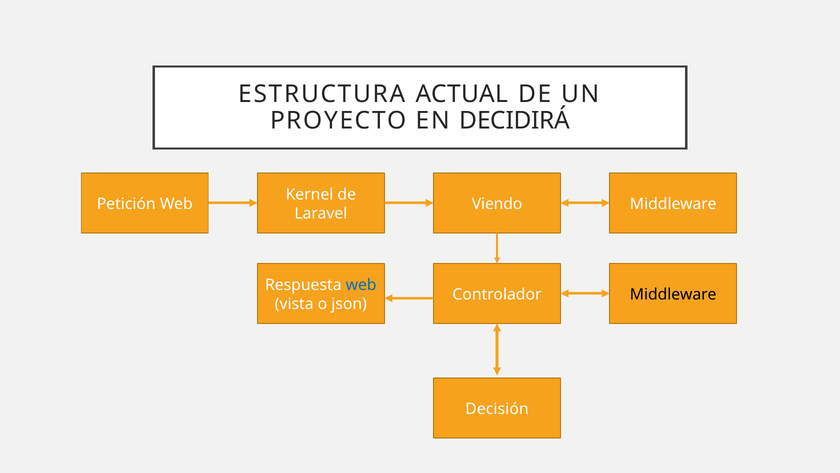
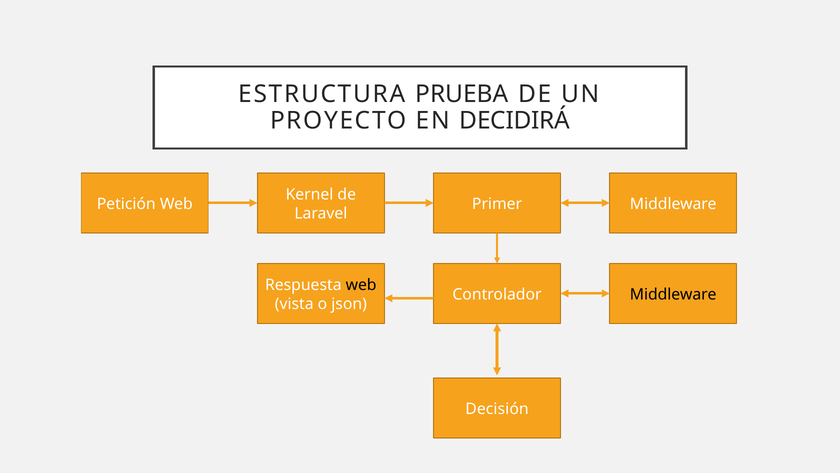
ACTUAL: ACTUAL -> PRUEBA (462, 94)
Viendo: Viendo -> Primer (497, 204)
web colour: blue -> black (361, 285)
